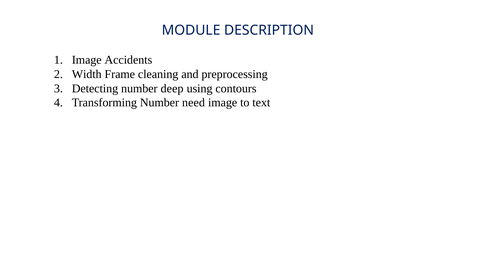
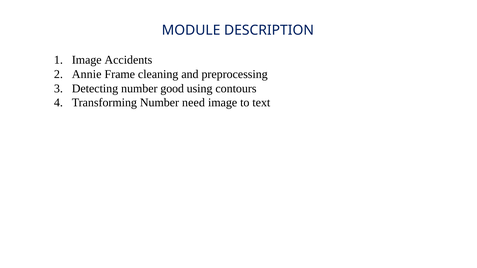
Width: Width -> Annie (87, 74)
deep: deep -> good (172, 89)
